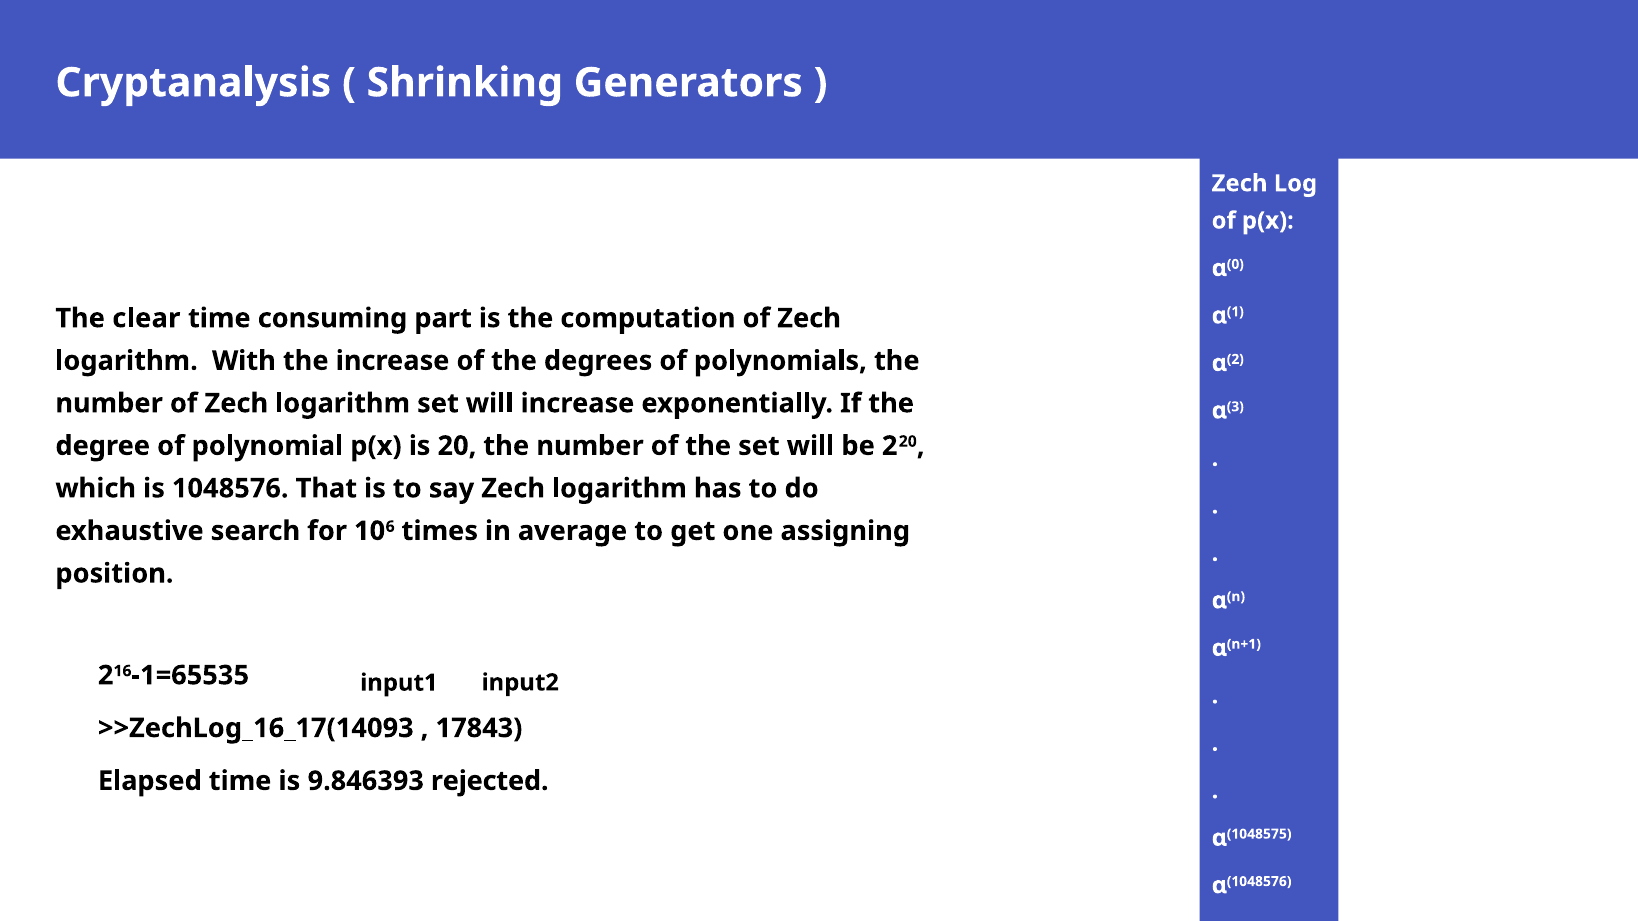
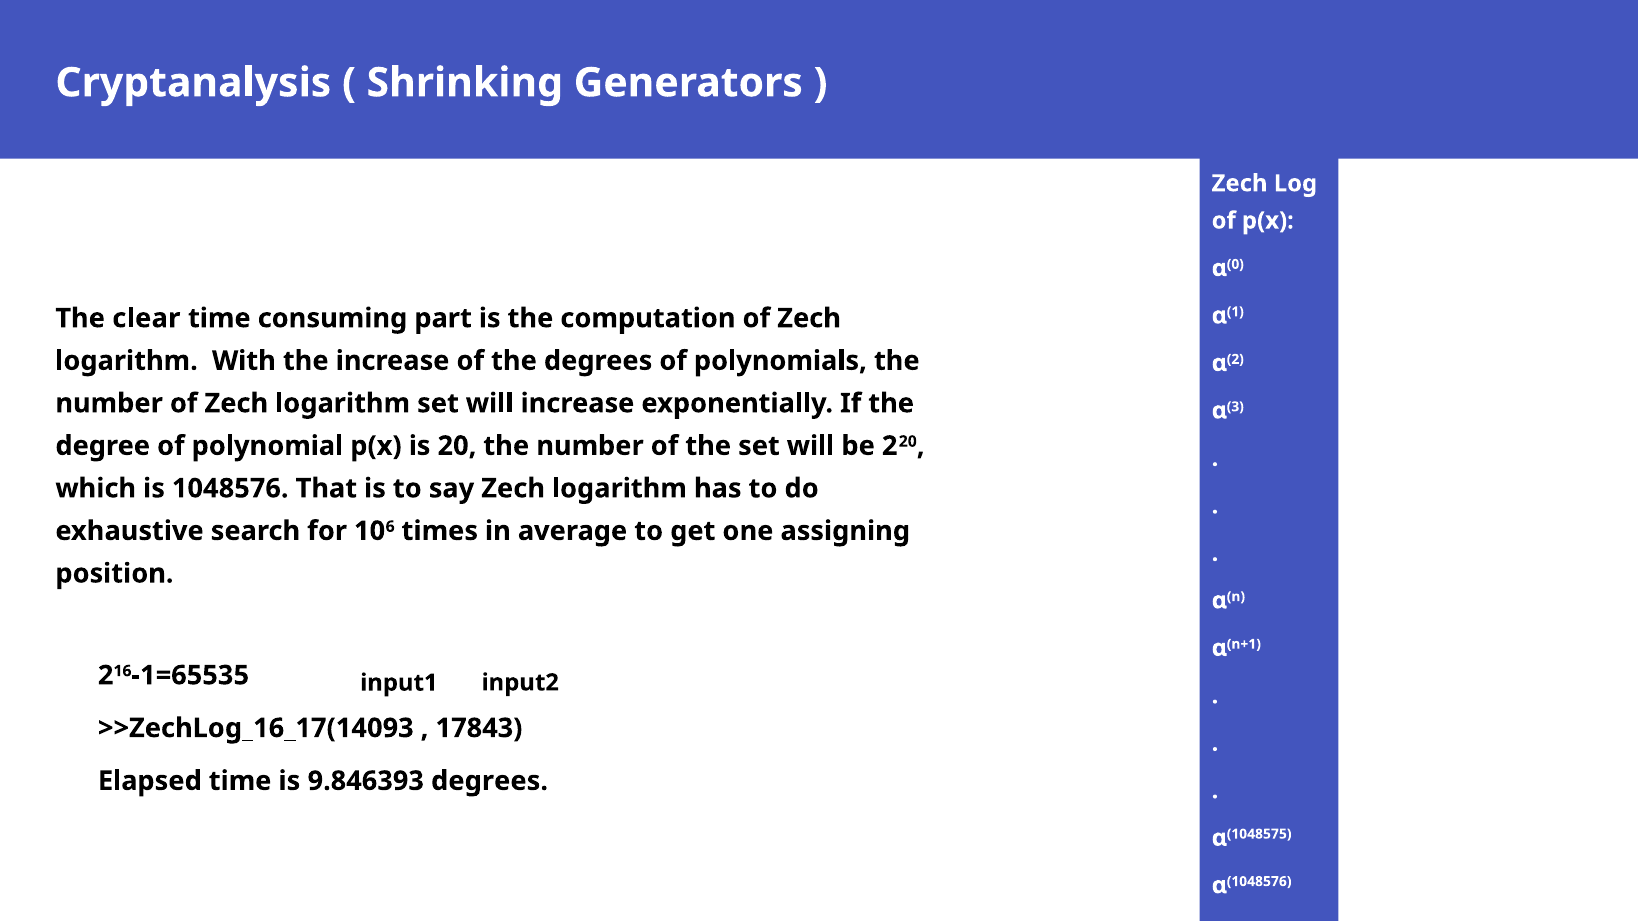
9.846393 rejected: rejected -> degrees (490, 781)
